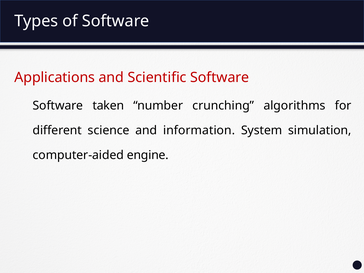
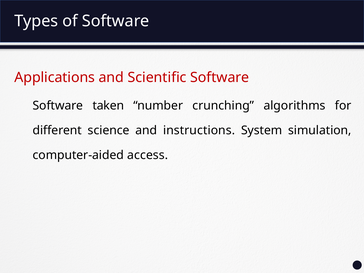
information: information -> instructions (199, 130)
engine: engine -> access (148, 155)
